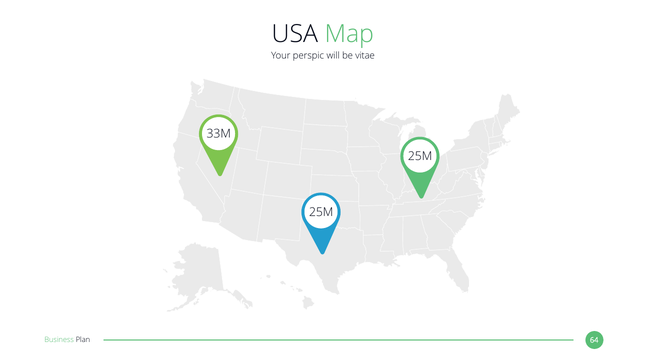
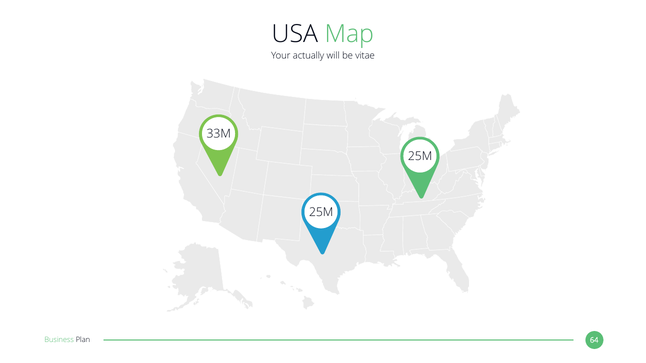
perspic: perspic -> actually (309, 55)
